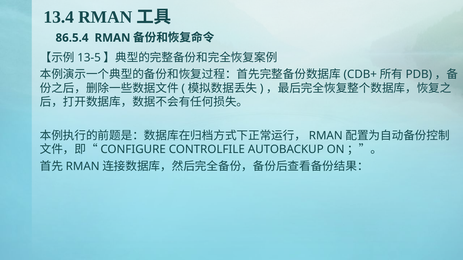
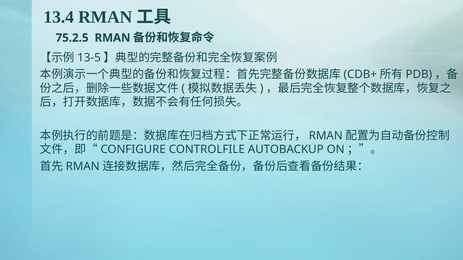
86.5.4: 86.5.4 -> 75.2.5 (72, 38)
